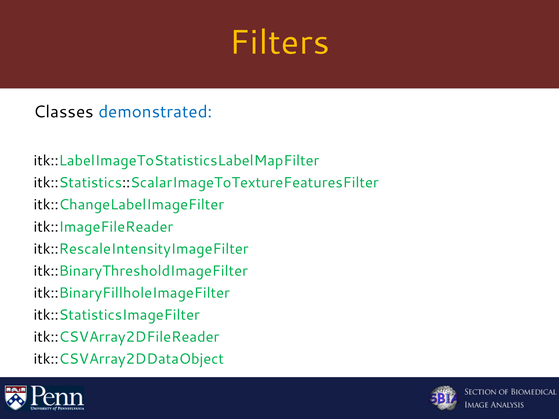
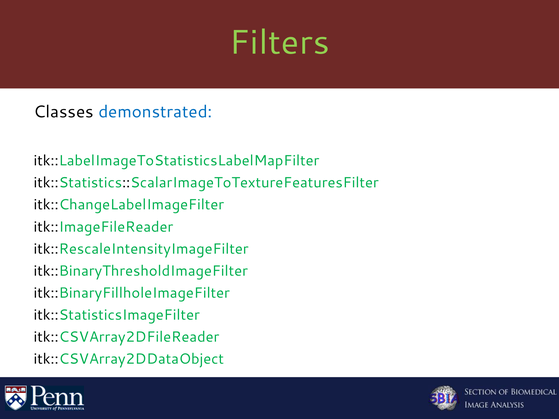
Filters colour: yellow -> light green (279, 42)
